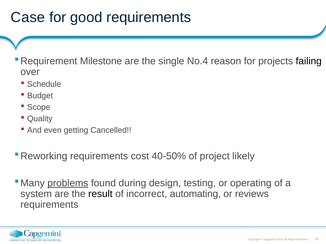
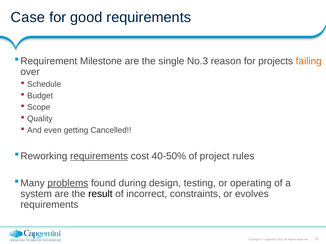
No.4: No.4 -> No.3 (198, 61)
failing colour: black -> orange (309, 61)
requirements underline: none -> present (99, 156)
likely: likely -> rules (243, 156)
automating: automating -> constraints (195, 194)
reviews: reviews -> evolves (252, 194)
